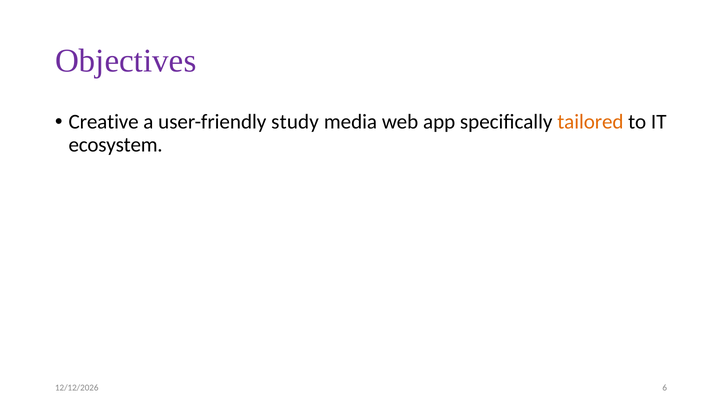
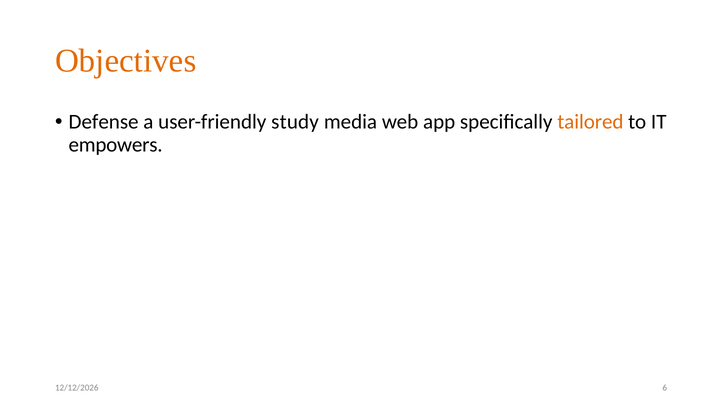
Objectives colour: purple -> orange (126, 61)
Creative: Creative -> Defense (104, 122)
ecosystem: ecosystem -> empowers (116, 145)
